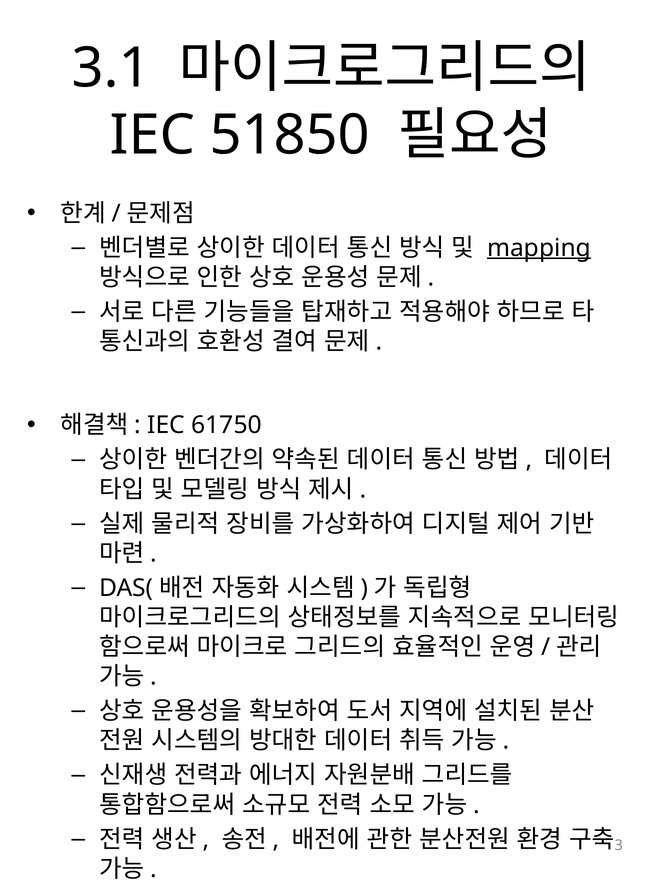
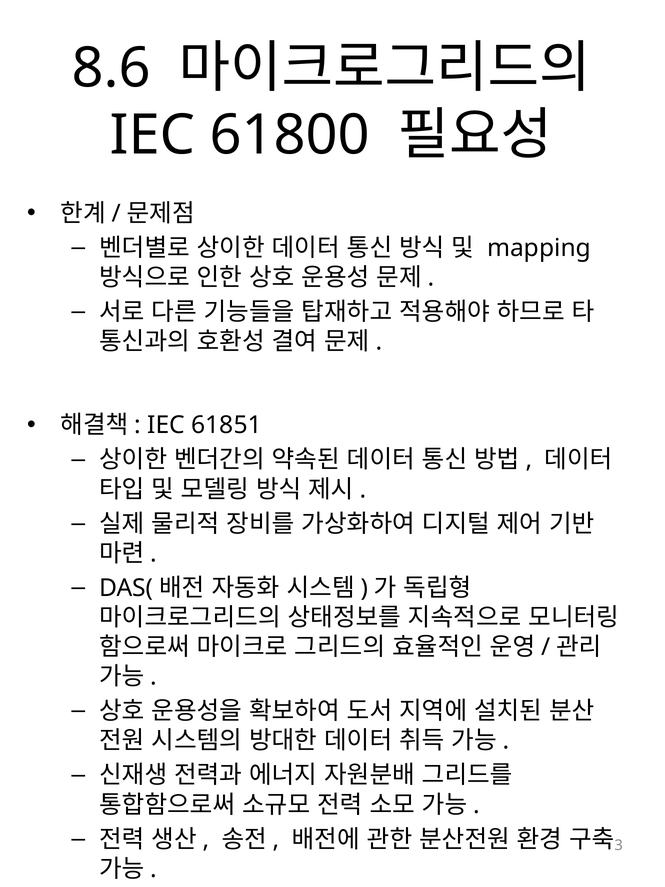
3.1: 3.1 -> 8.6 (111, 68)
51850: 51850 -> 61800 (290, 135)
mapping underline: present -> none (539, 248)
61750: 61750 -> 61851 (227, 425)
